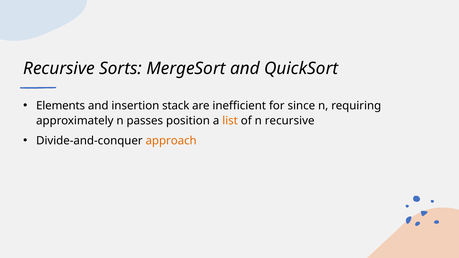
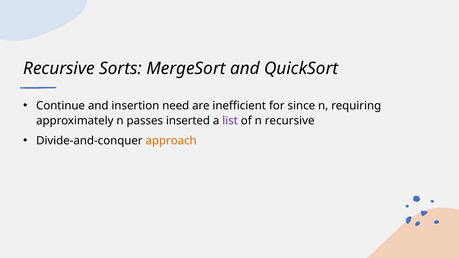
Elements: Elements -> Continue (61, 106)
stack: stack -> need (176, 106)
position: position -> inserted (188, 121)
list colour: orange -> purple (230, 121)
